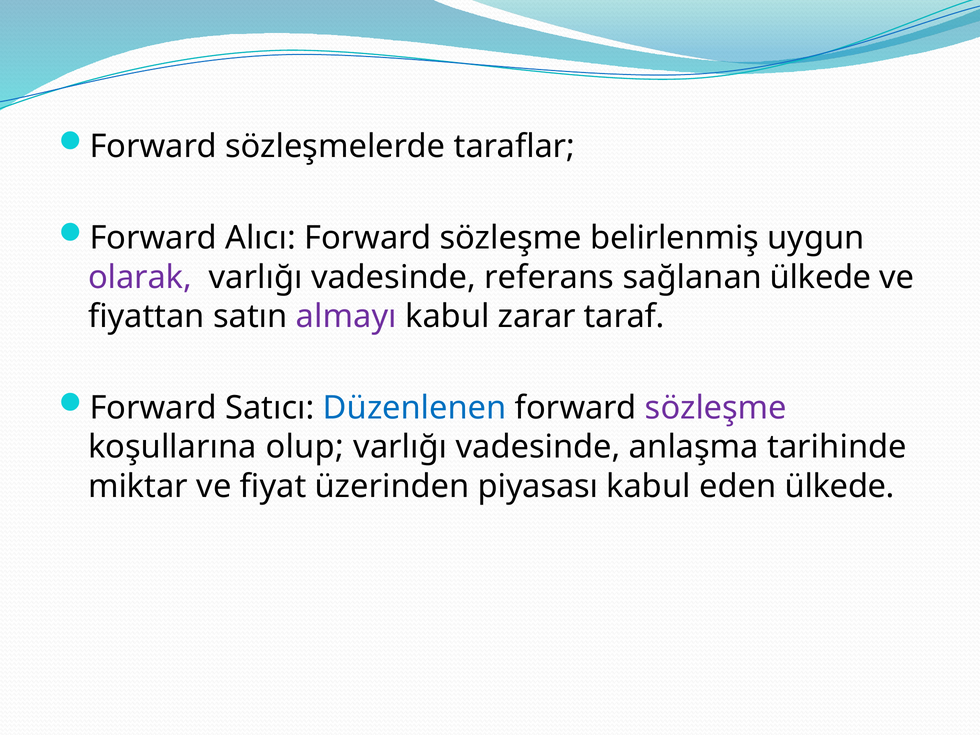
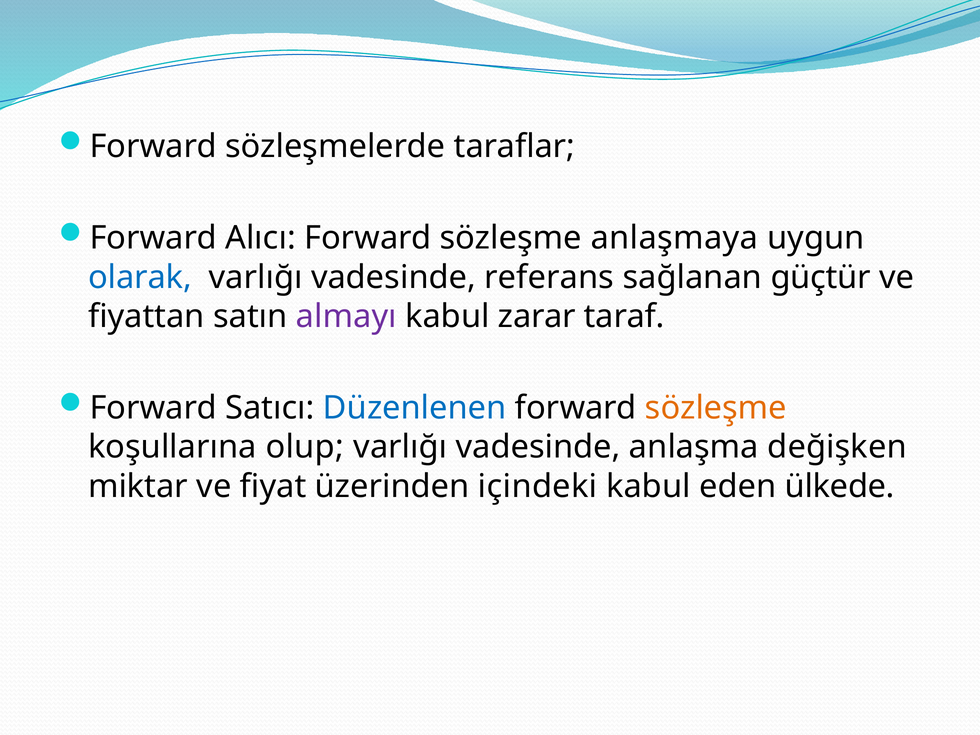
belirlenmiş: belirlenmiş -> anlaşmaya (674, 238)
olarak colour: purple -> blue (140, 277)
sağlanan ülkede: ülkede -> güçtür (821, 277)
sözleşme colour: purple -> orange (716, 408)
tarihinde: tarihinde -> değişken (837, 447)
piyasası: piyasası -> içindeki (538, 486)
